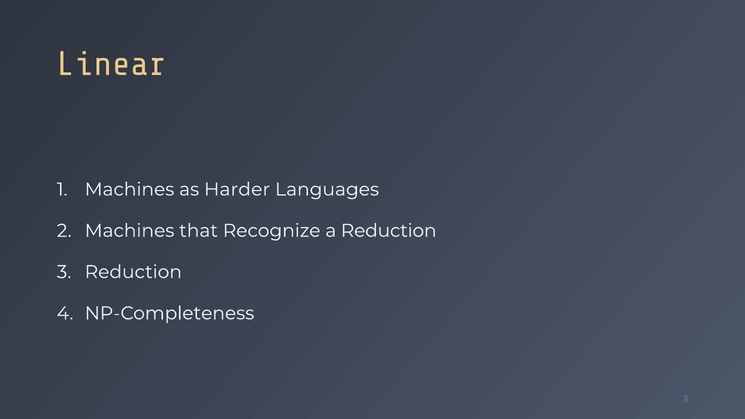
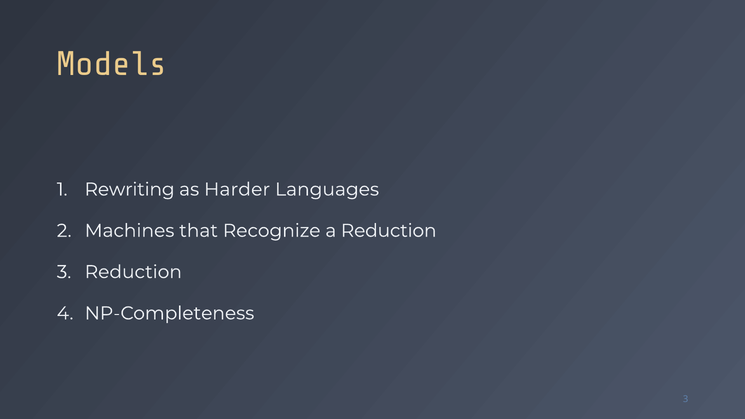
Linear: Linear -> Models (112, 64)
Machines: Machines -> Rewriting (130, 189)
